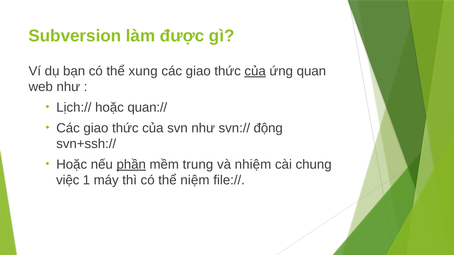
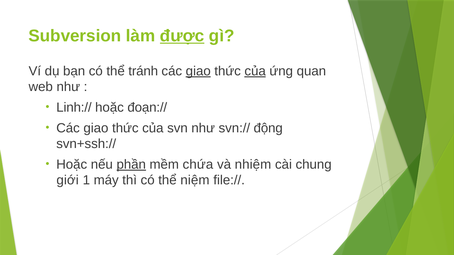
được underline: none -> present (182, 36)
xung: xung -> tránh (143, 71)
giao underline: none -> present (198, 71)
Lịch://: Lịch:// -> Linh:// (74, 108)
quan://: quan:// -> đoạn:// (147, 108)
trung: trung -> chứa (198, 165)
việc: việc -> giới (68, 181)
